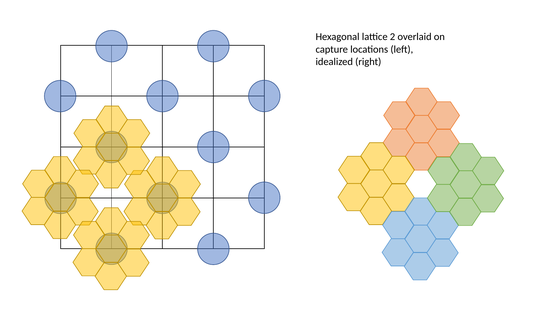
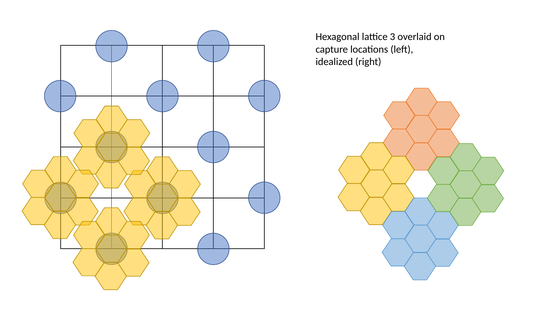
2: 2 -> 3 (393, 37)
